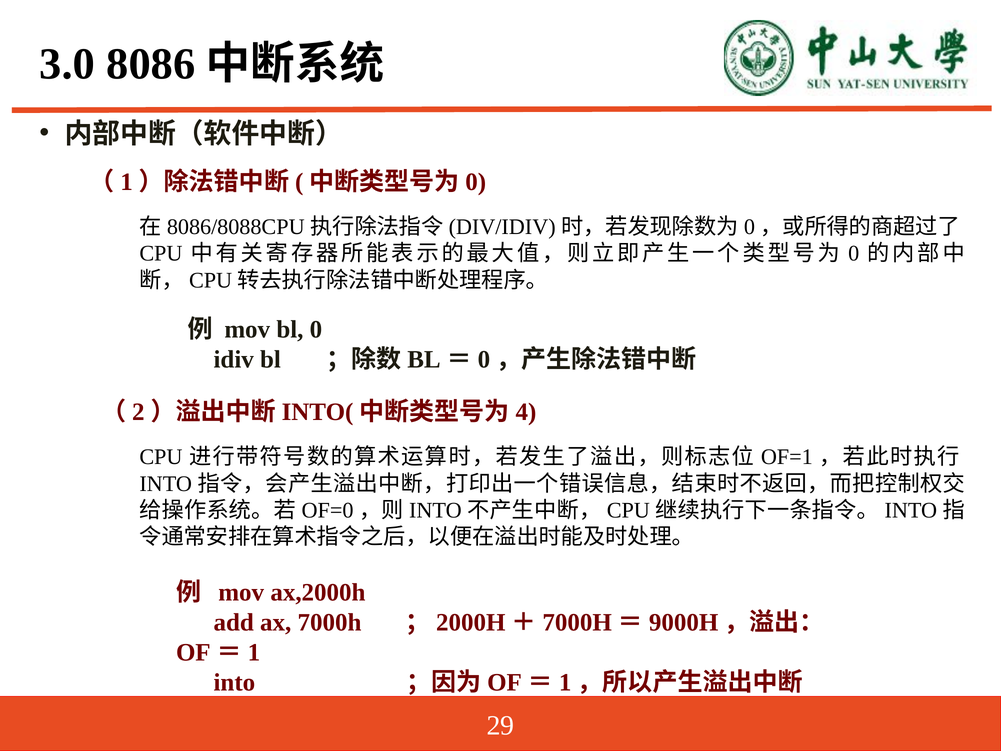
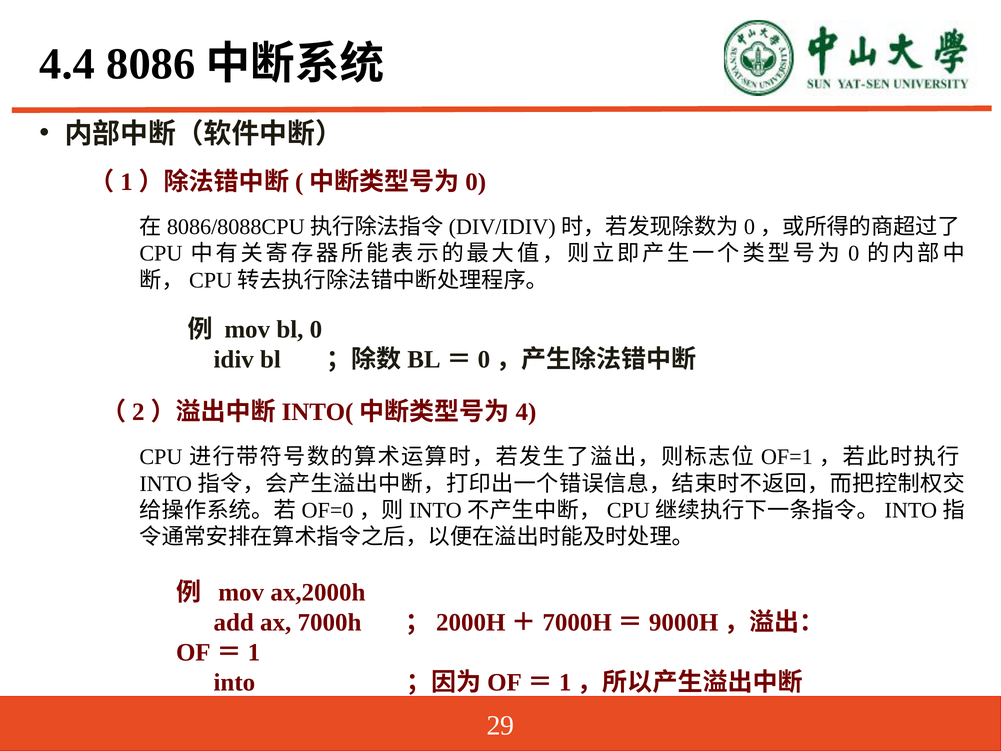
3.0: 3.0 -> 4.4 (67, 64)
